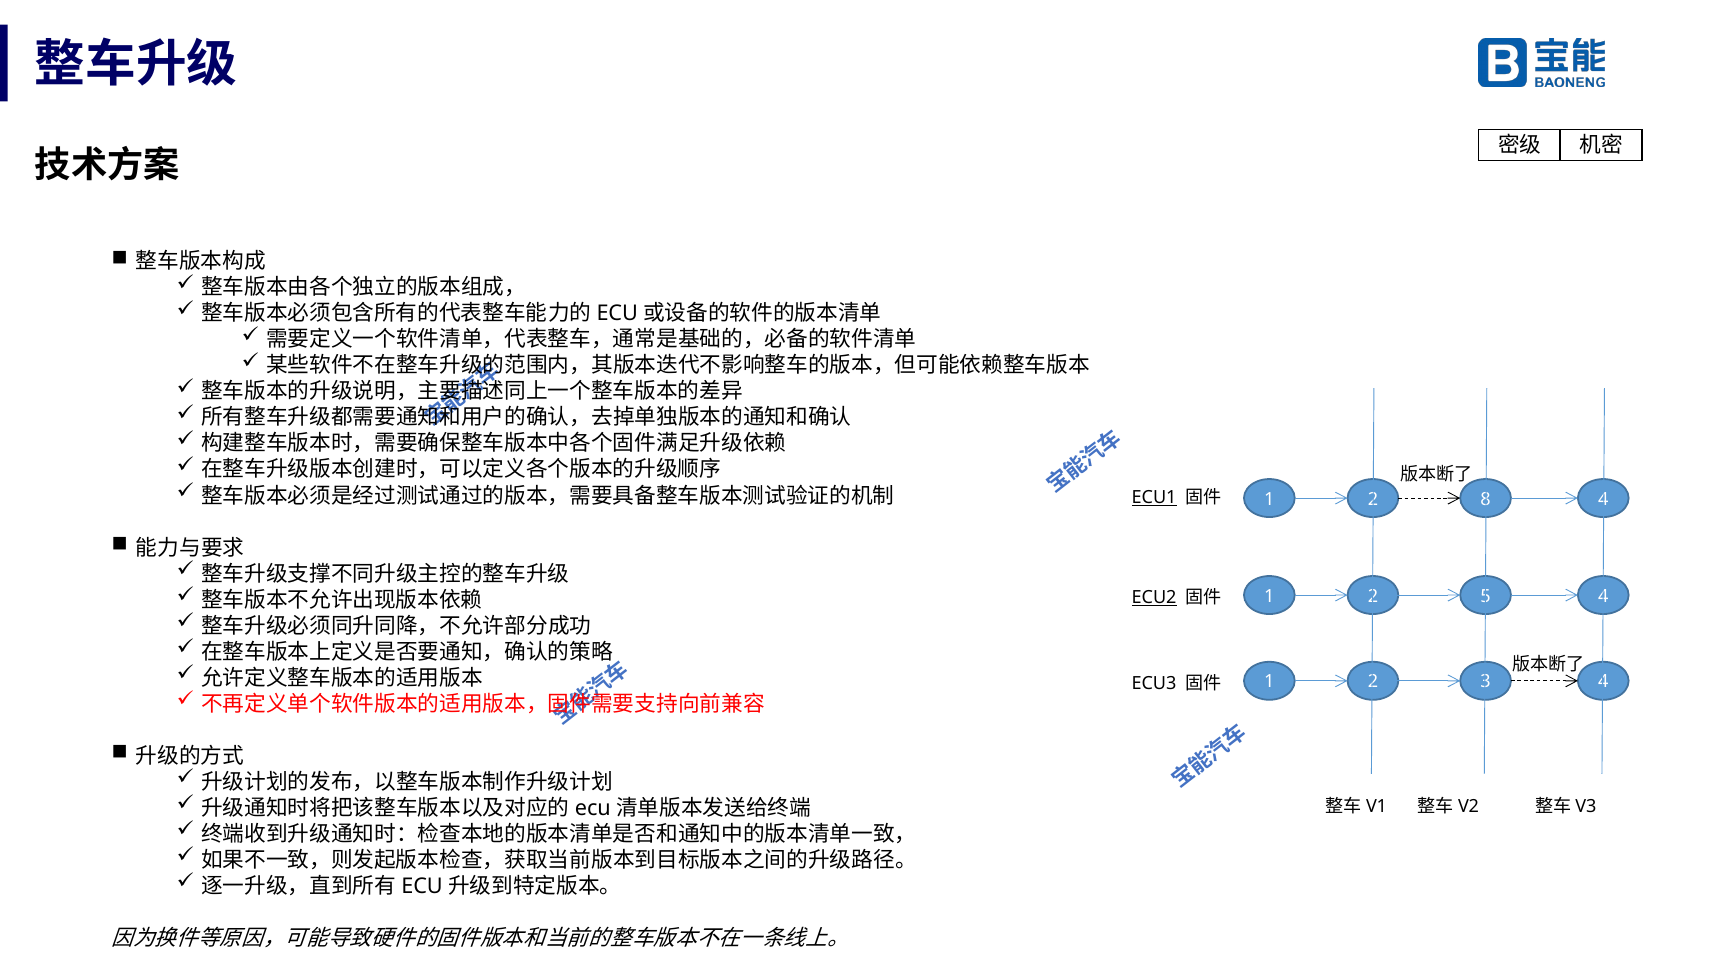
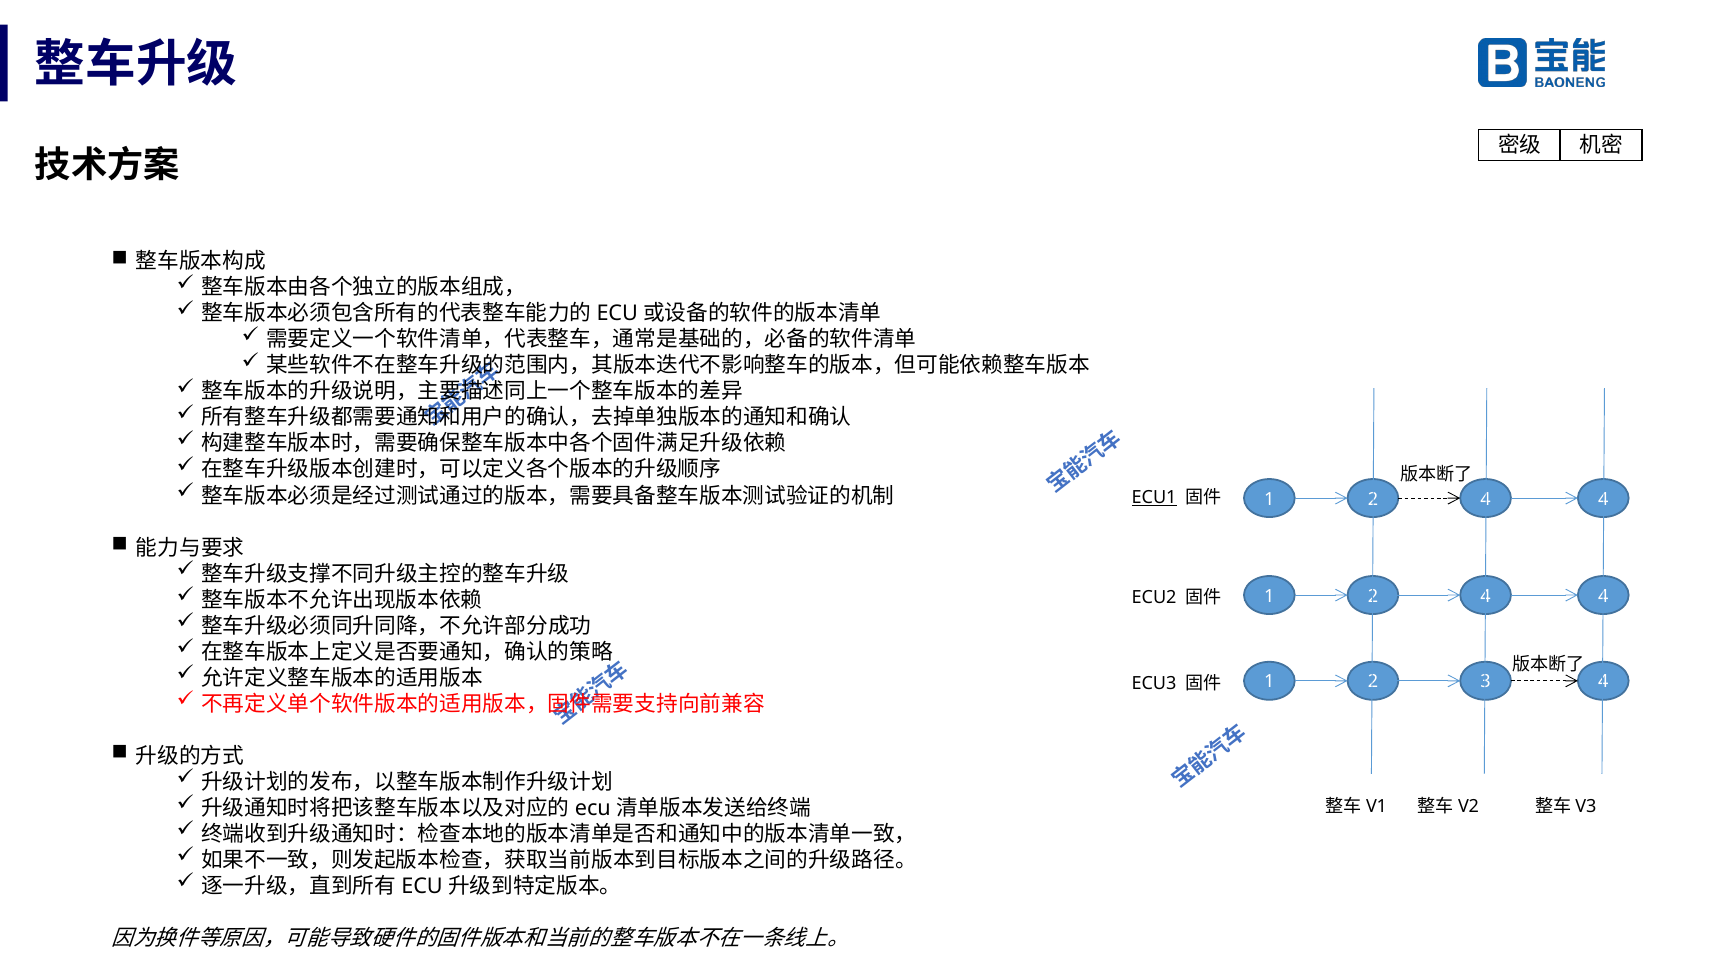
8: 8 -> 4 (1486, 499)
5: 5 -> 4 (1486, 596)
ECU2 underline: present -> none (1154, 598)
